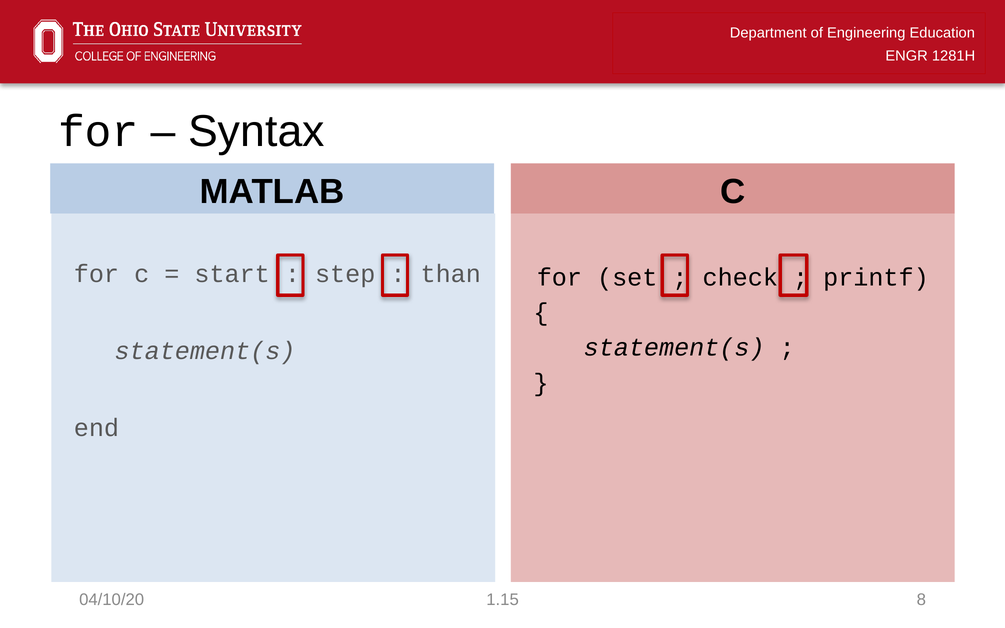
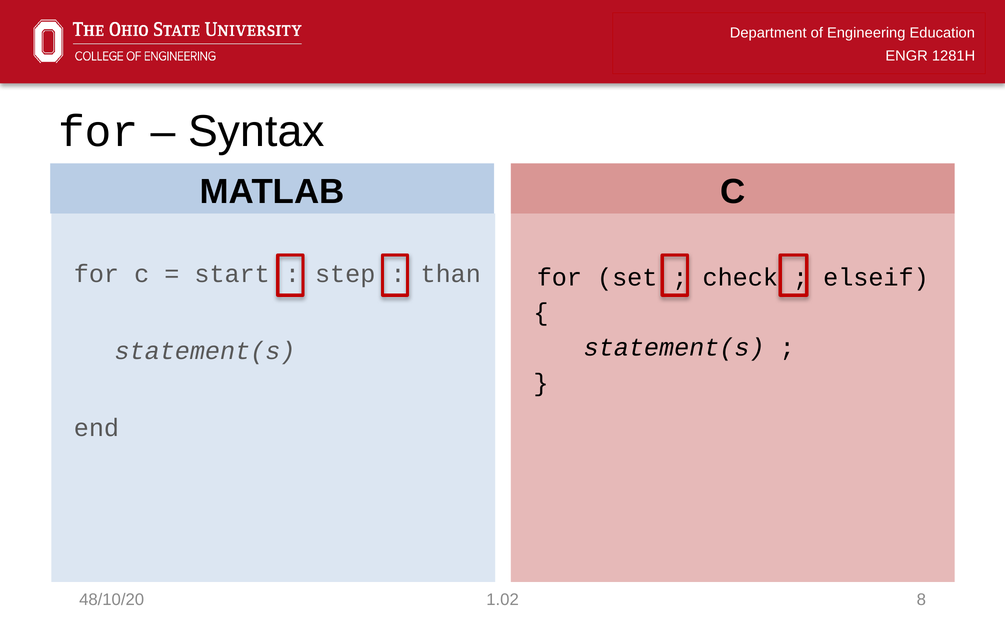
printf: printf -> elseif (876, 277)
04/10/20: 04/10/20 -> 48/10/20 (112, 600)
1.15: 1.15 -> 1.02 (503, 600)
